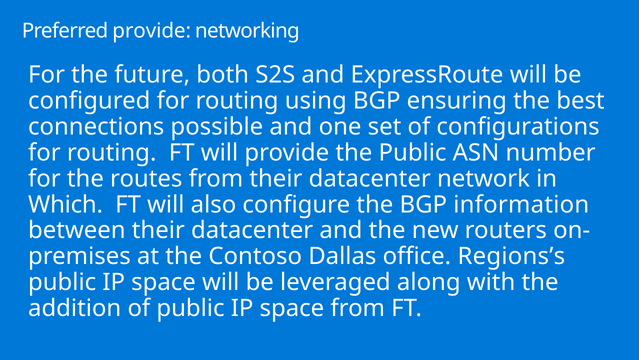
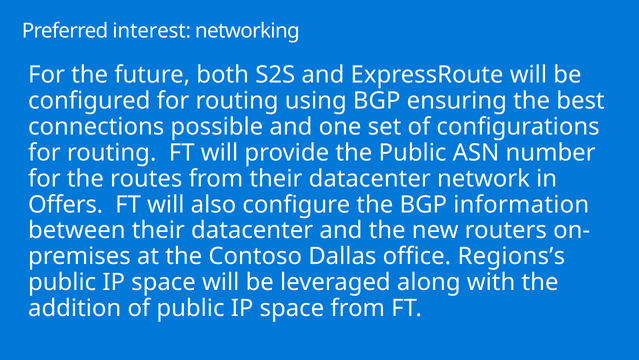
Preferred provide: provide -> interest (152, 31)
Which: Which -> Offers (66, 204)
